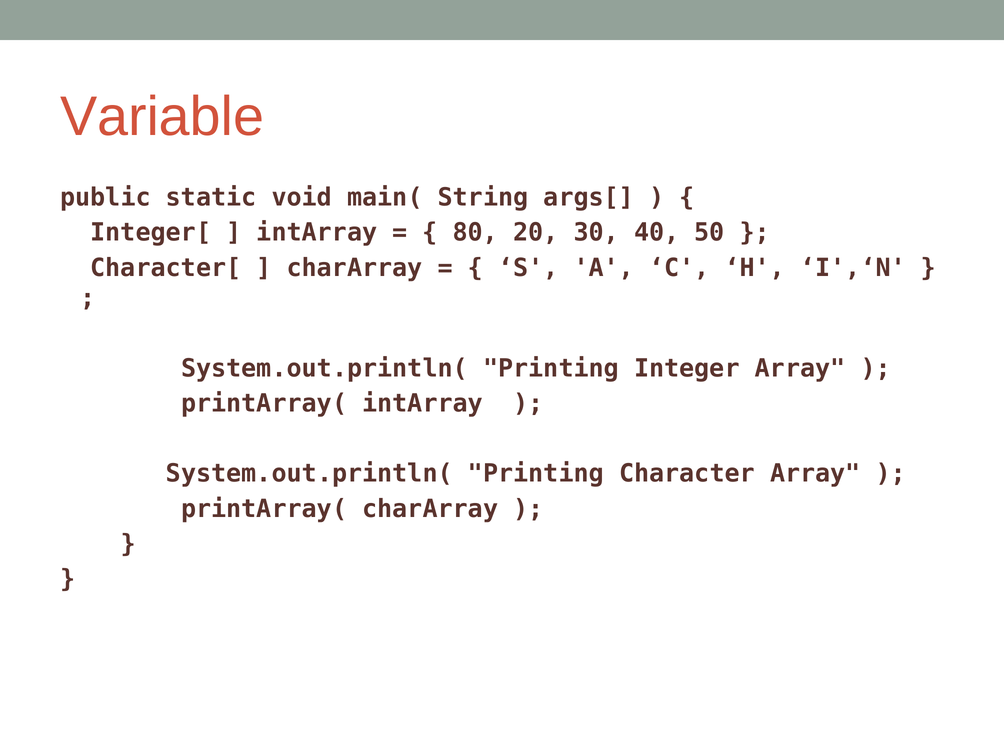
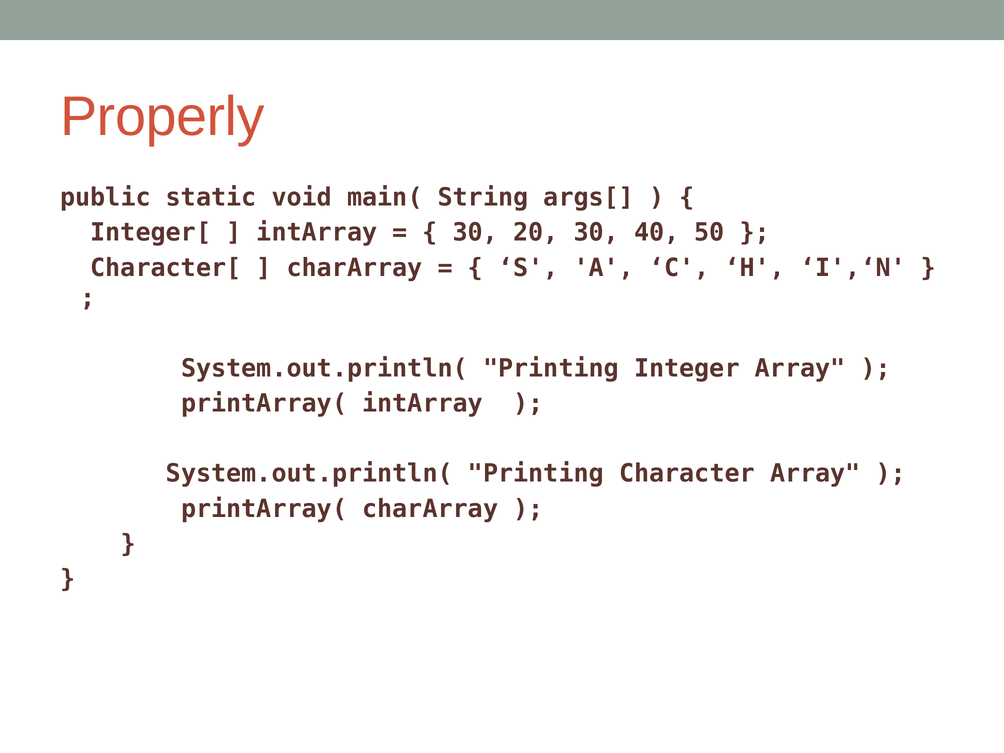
Variable: Variable -> Properly (162, 117)
80: 80 -> 30 (475, 233)
